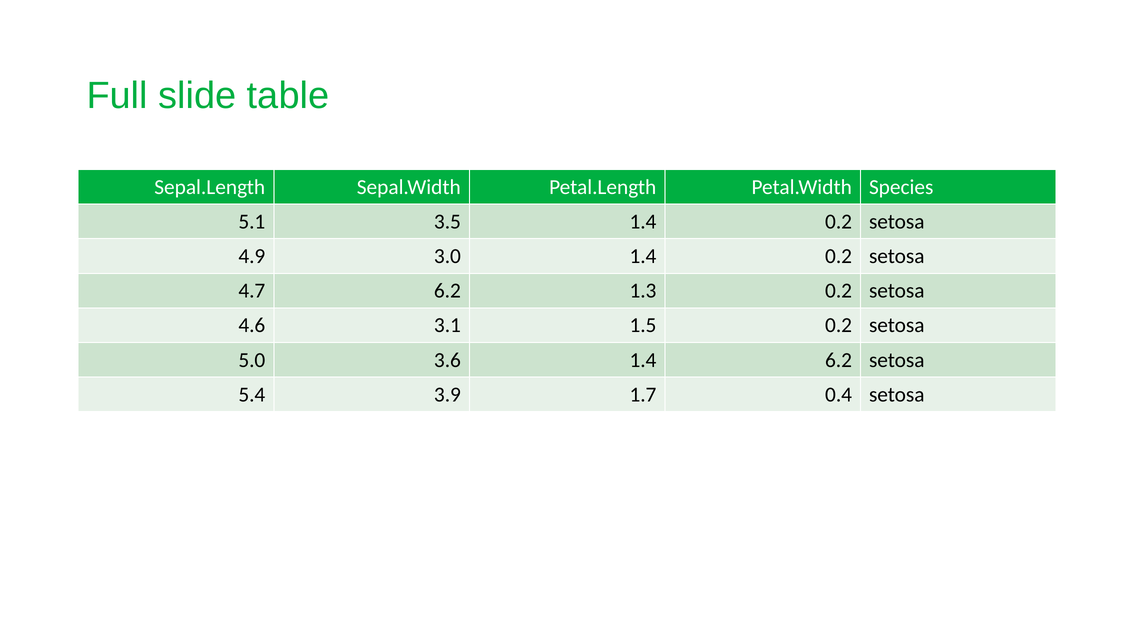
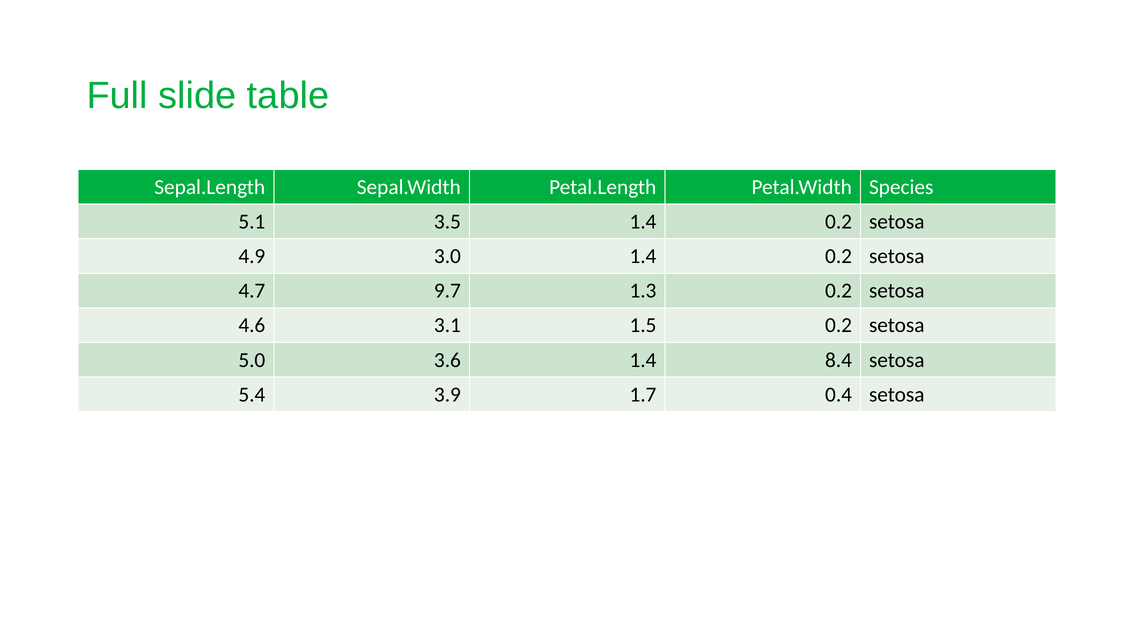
4.7 6.2: 6.2 -> 9.7 (447, 291)
1.4 6.2: 6.2 -> 8.4 (839, 360)
